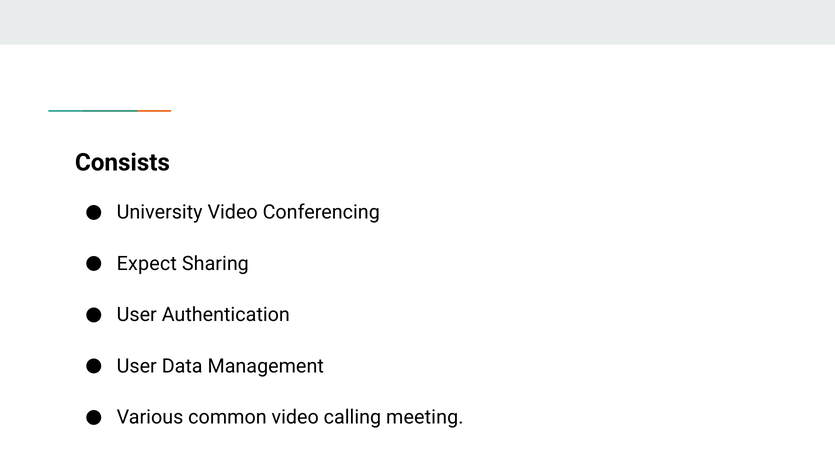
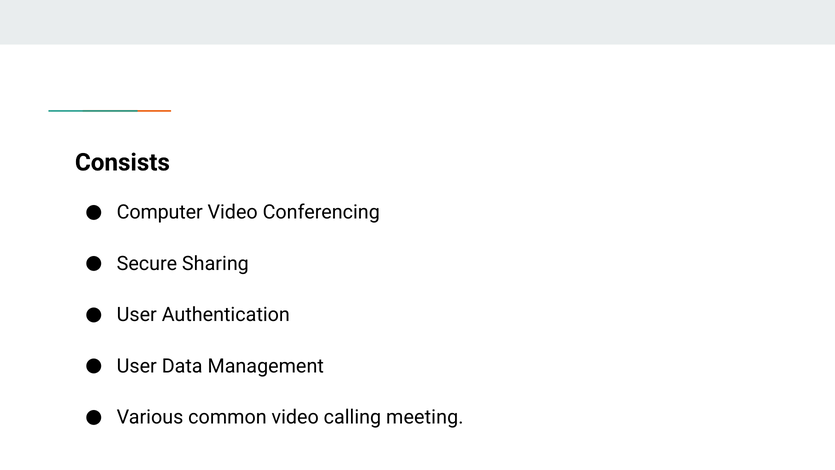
University: University -> Computer (160, 212)
Expect: Expect -> Secure (147, 263)
